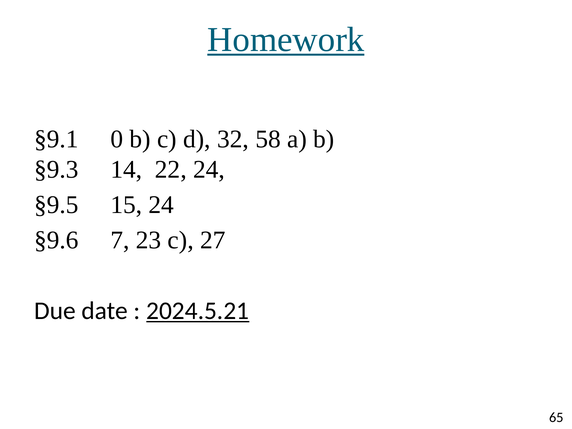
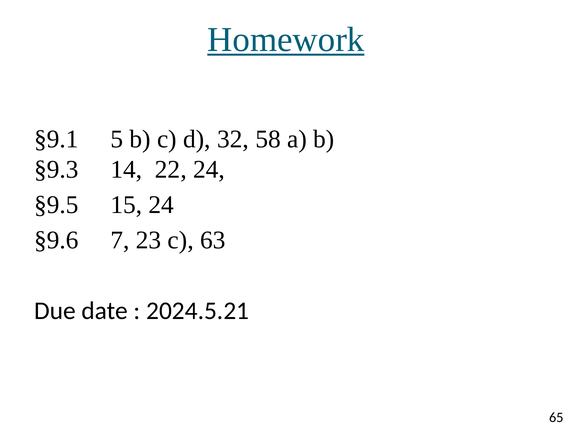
0: 0 -> 5 (117, 139)
27: 27 -> 63 (213, 240)
2024.5.21 underline: present -> none (198, 311)
